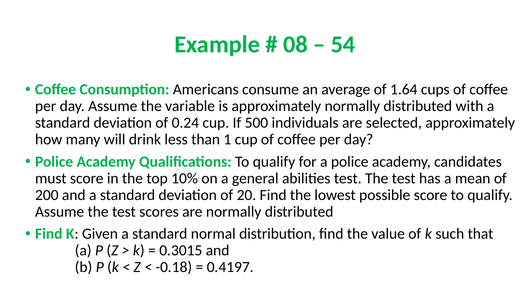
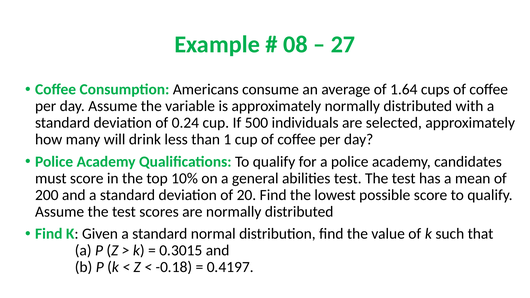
54: 54 -> 27 (343, 45)
